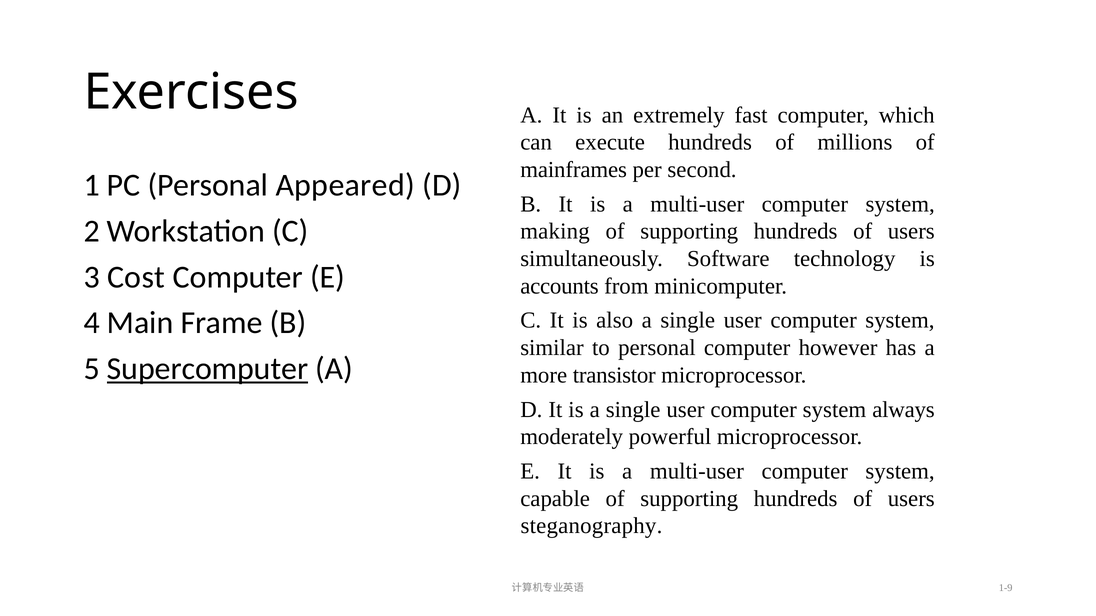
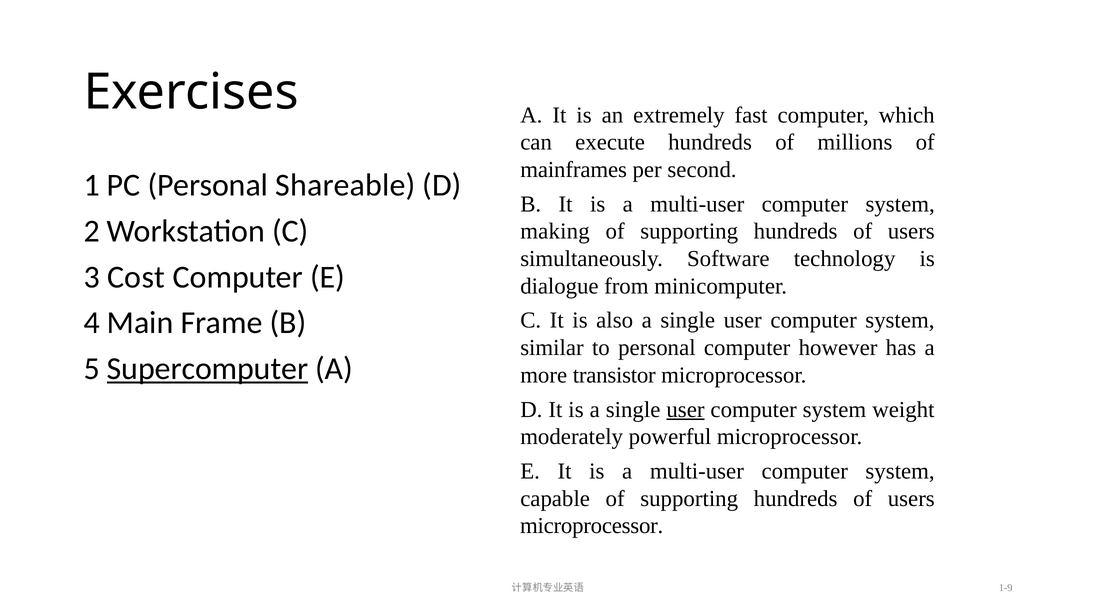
Appeared: Appeared -> Shareable (345, 185)
accounts: accounts -> dialogue (559, 286)
user underline: none -> present (685, 410)
always: always -> weight (903, 410)
steganography: steganography -> microprocessor (592, 526)
